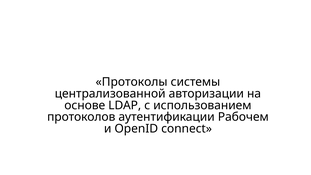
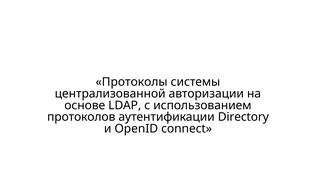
Рабочем: Рабочем -> Directory (243, 117)
